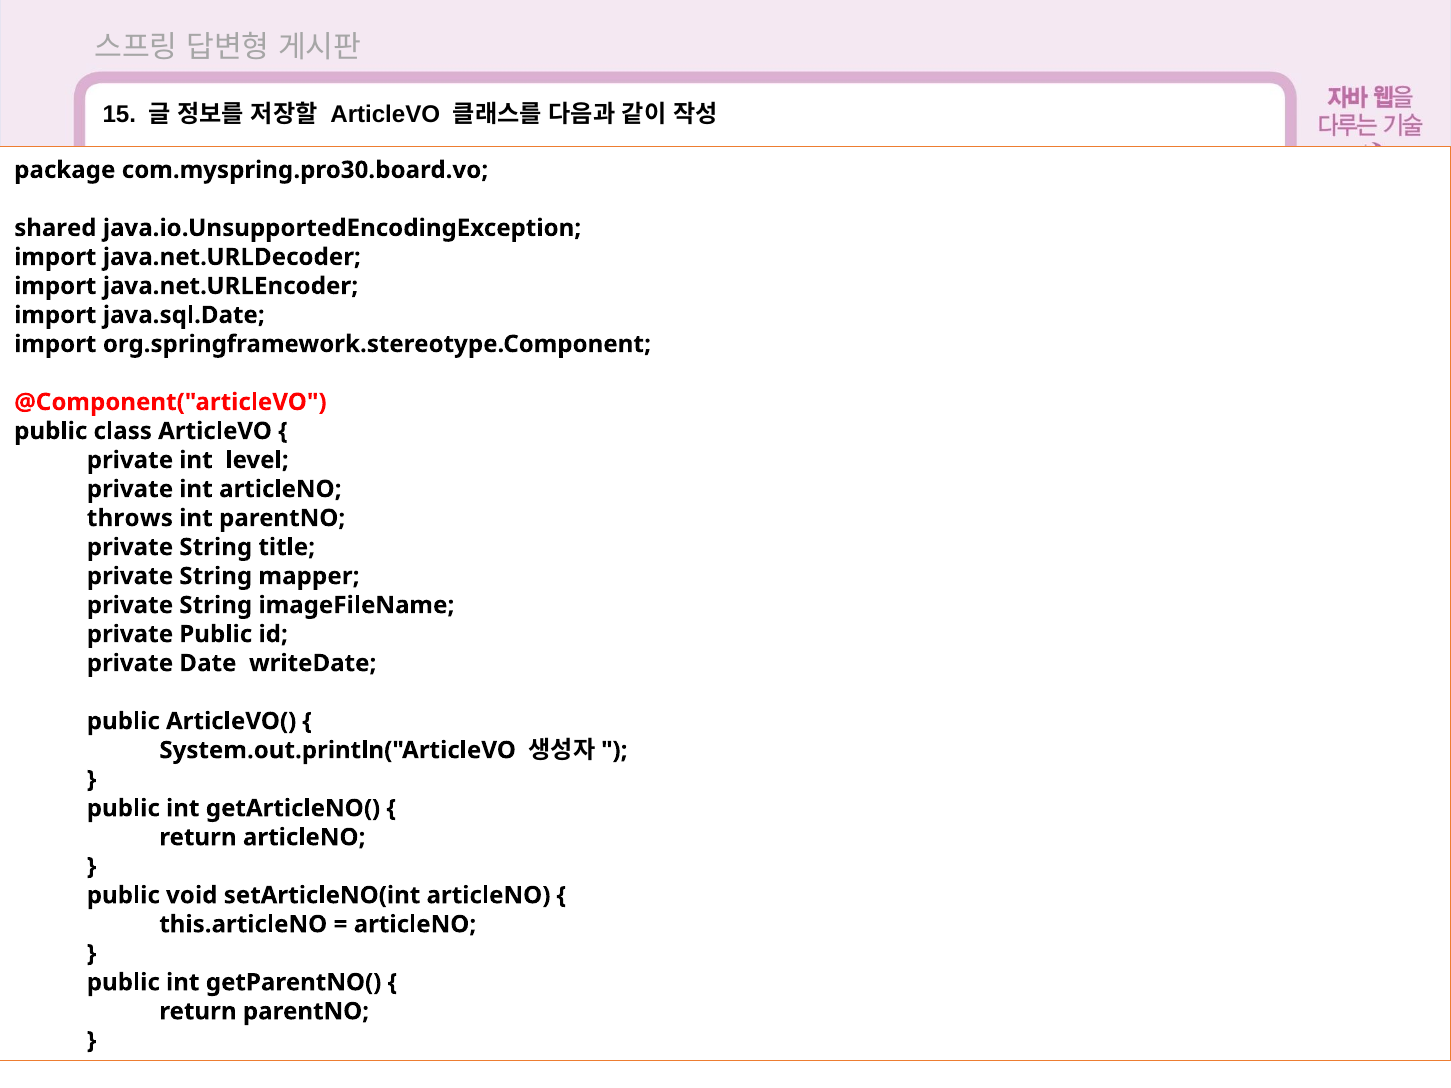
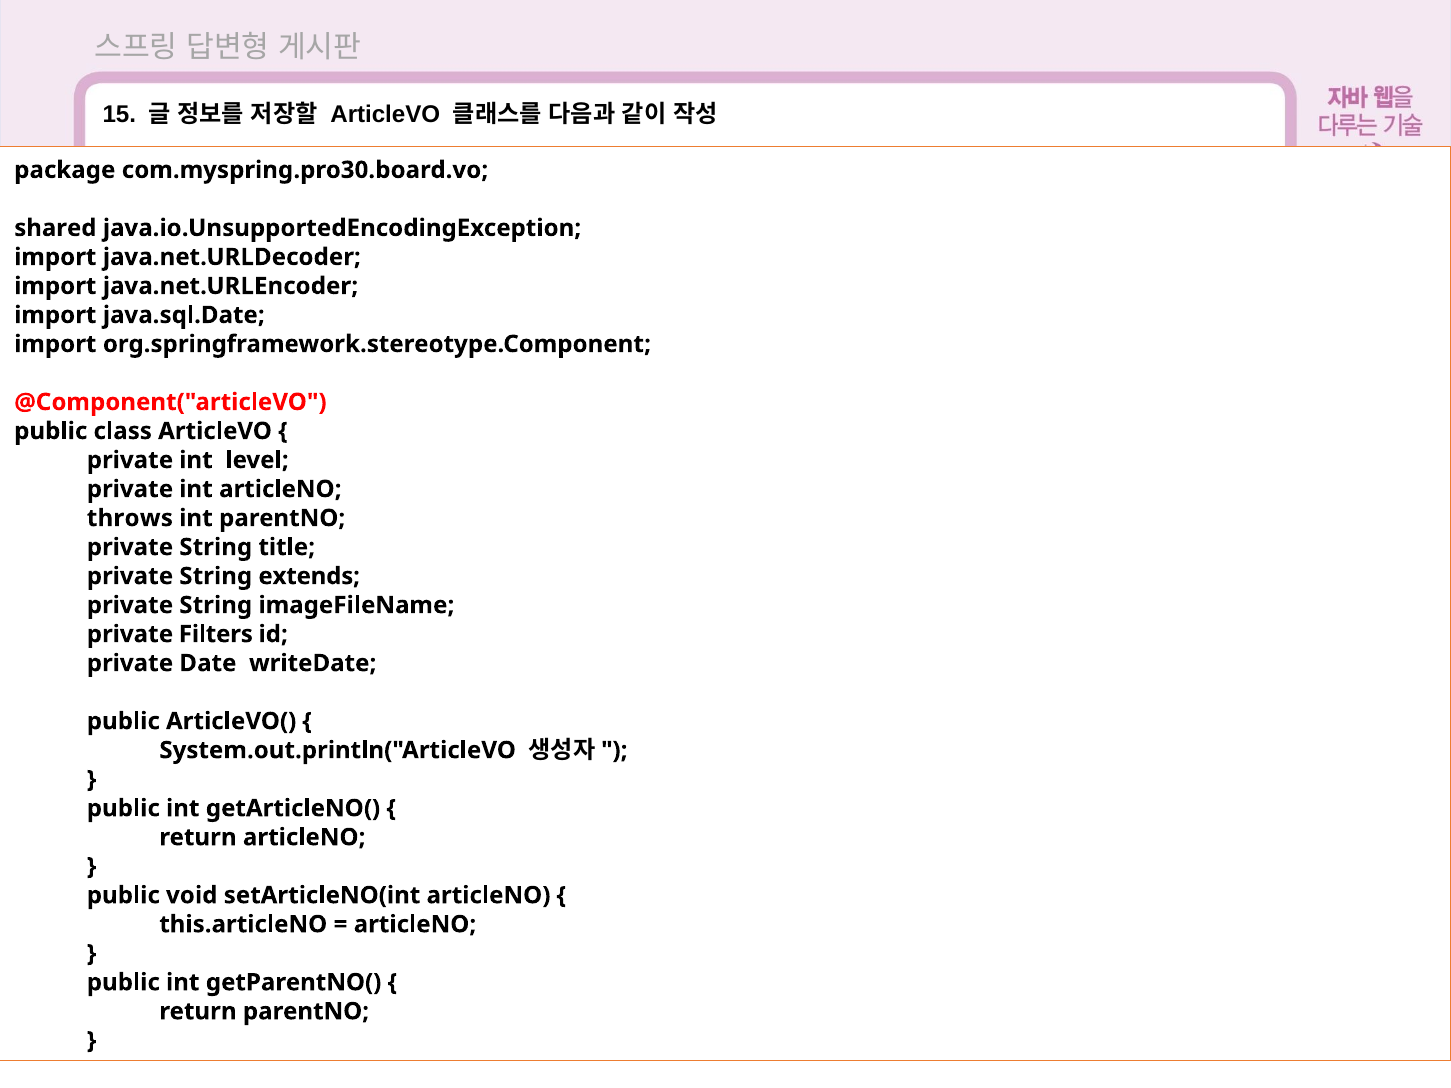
mapper: mapper -> extends (309, 576)
private Public: Public -> Filters (216, 634)
